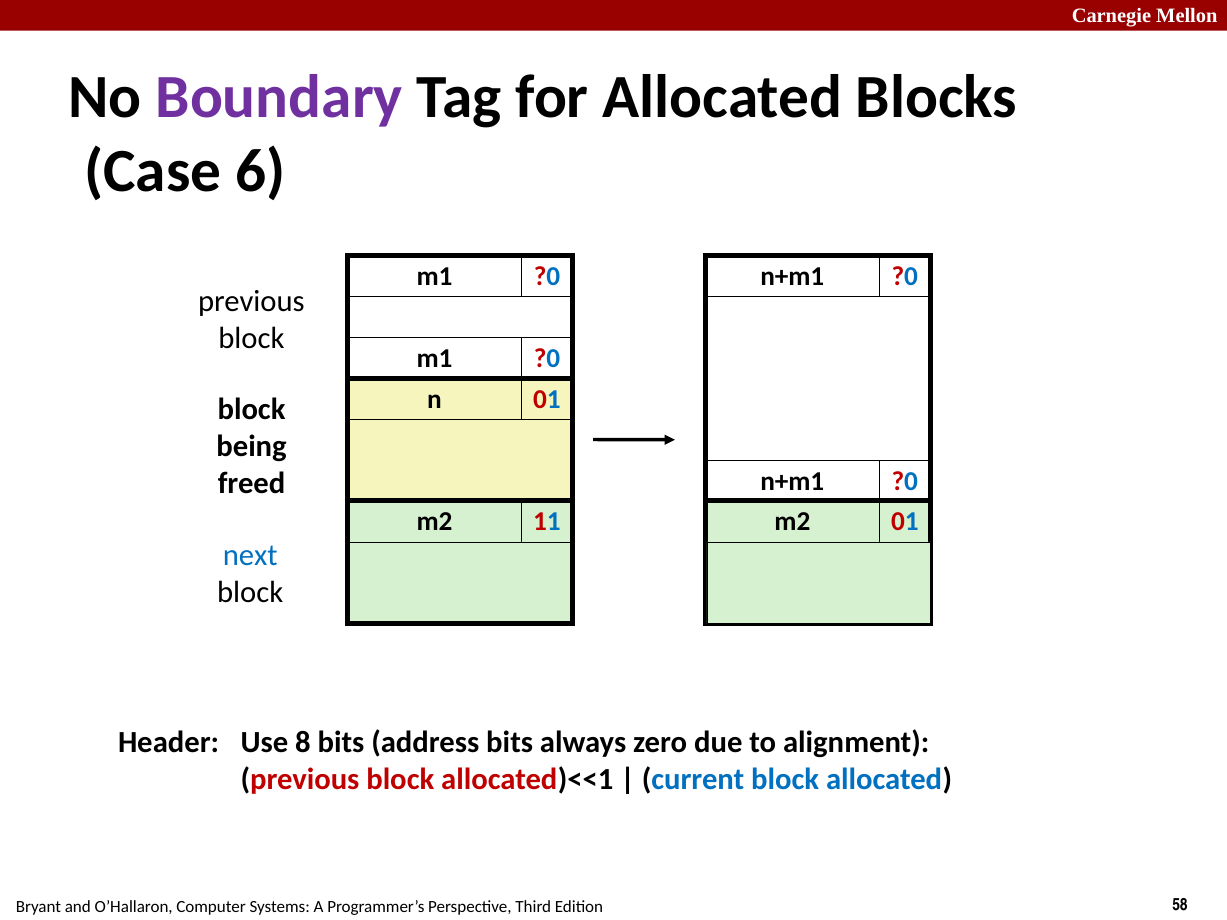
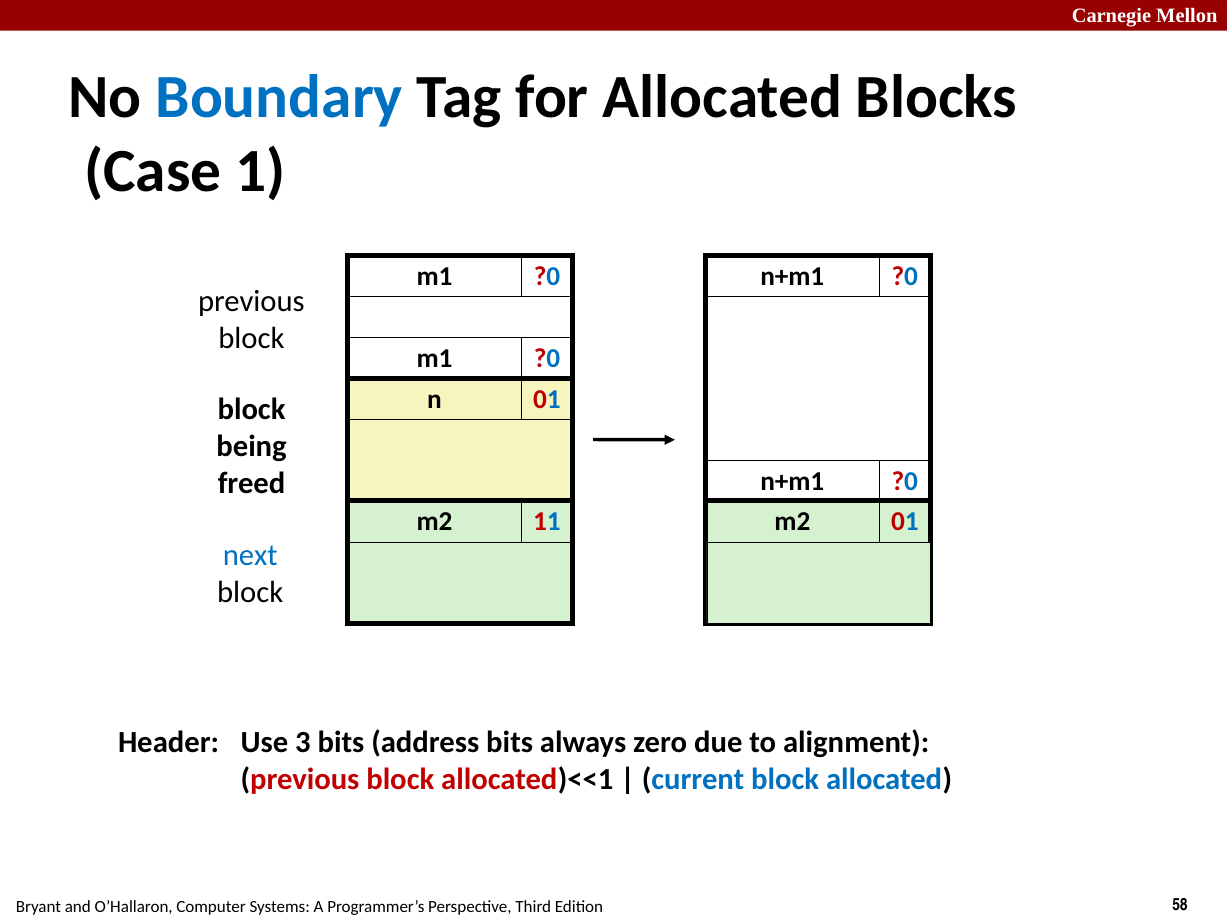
Boundary colour: purple -> blue (279, 97)
6: 6 -> 1 (260, 171)
8: 8 -> 3 (303, 742)
